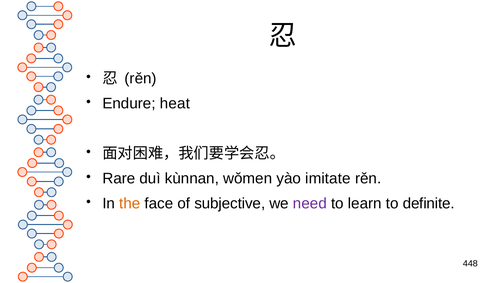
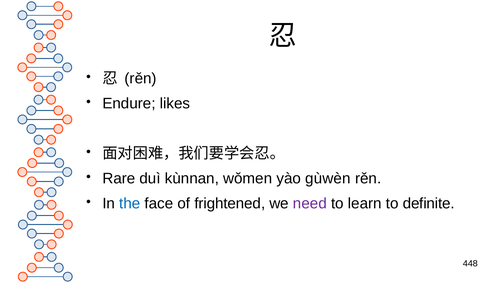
heat: heat -> likes (175, 103)
imitate: imitate -> gùwèn (328, 178)
the colour: orange -> blue (130, 203)
subjective: subjective -> frightened (230, 203)
